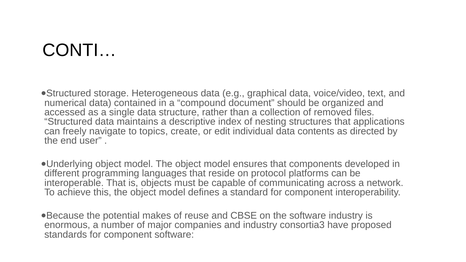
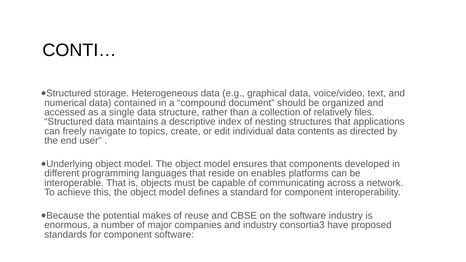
removed: removed -> relatively (333, 112)
protocol: protocol -> enables (268, 173)
